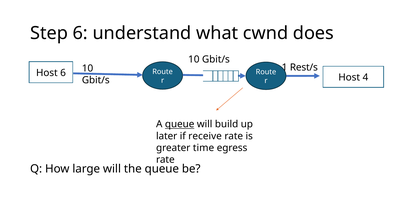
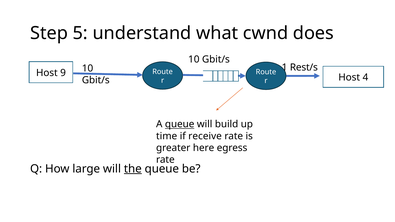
Step 6: 6 -> 5 (80, 33)
Host 6: 6 -> 9 (63, 73)
later: later -> time (167, 136)
time: time -> here (204, 148)
the underline: none -> present (133, 169)
